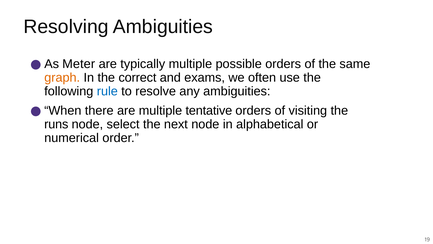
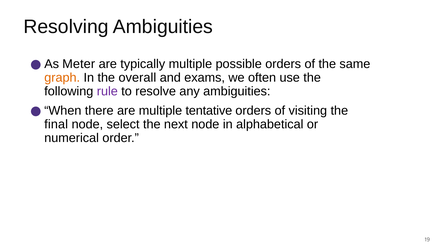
correct: correct -> overall (137, 78)
rule colour: blue -> purple (107, 91)
runs: runs -> final (56, 124)
